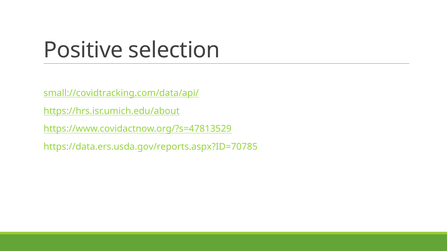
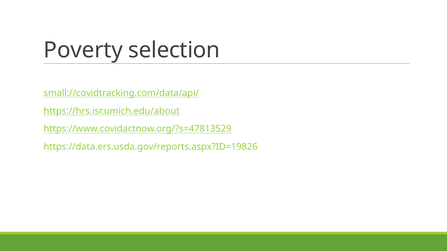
Positive: Positive -> Poverty (83, 50)
https://data.ers.usda.gov/reports.aspx?ID=70785: https://data.ers.usda.gov/reports.aspx?ID=70785 -> https://data.ers.usda.gov/reports.aspx?ID=19826 (151, 147)
